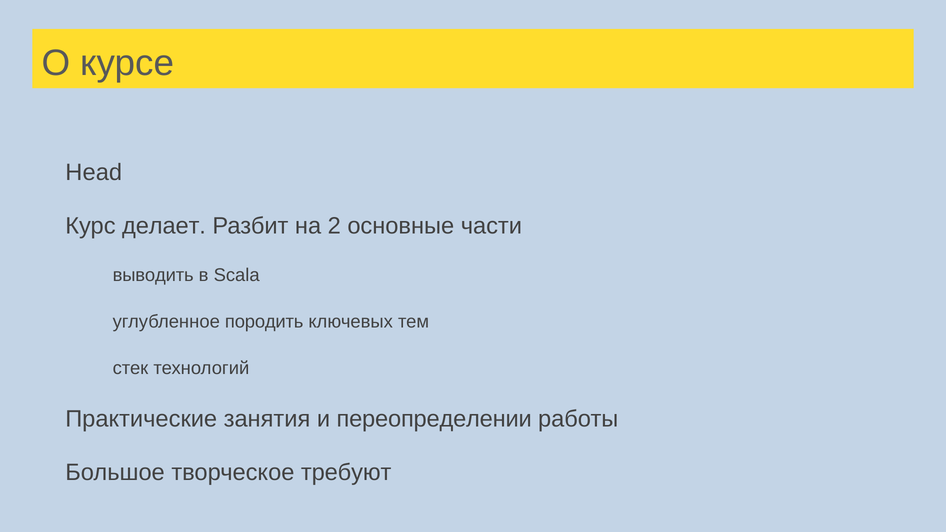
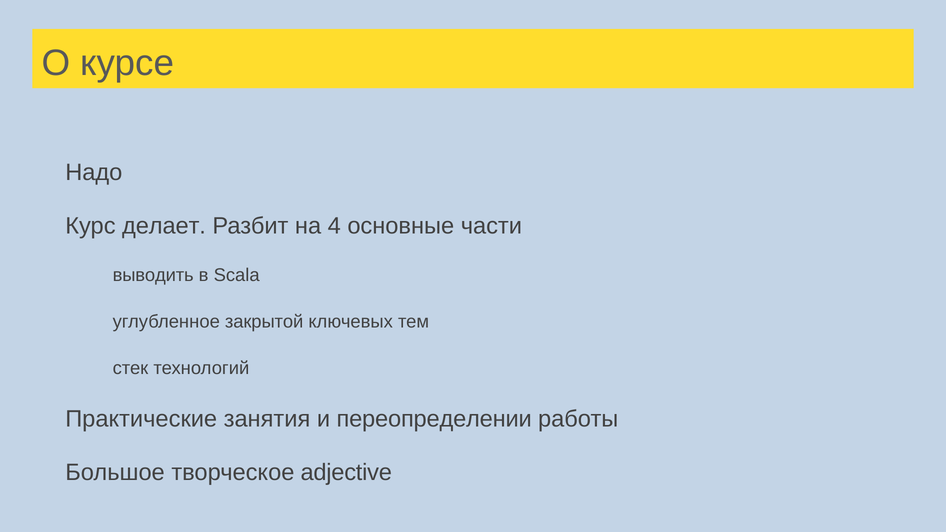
Head: Head -> Надо (94, 173)
2: 2 -> 4 (334, 226)
породить: породить -> закрытой (264, 322)
требуют: требуют -> adjective (346, 473)
